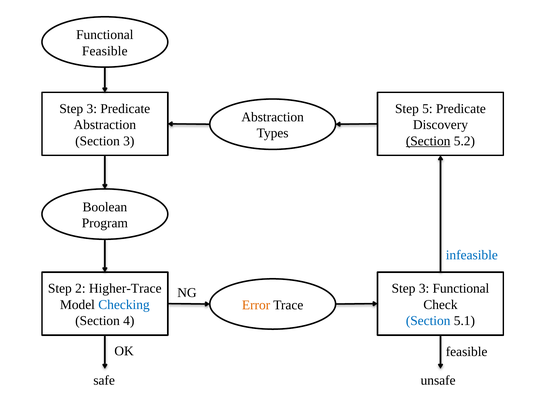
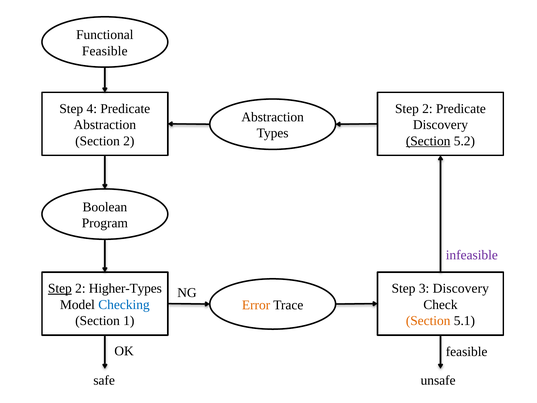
3: 3 -> 4 (92, 109)
5: 5 -> 2 (427, 109)
Section 3: 3 -> 2 (129, 141)
infeasible colour: blue -> purple (472, 255)
Step underline: none -> present (60, 288)
Higher-Trace: Higher-Trace -> Higher-Types (125, 288)
3 Functional: Functional -> Discovery (461, 288)
4: 4 -> 1 (129, 320)
Section colour: blue -> orange (428, 320)
